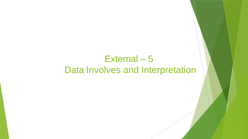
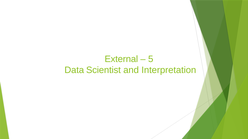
Involves: Involves -> Scientist (103, 70)
